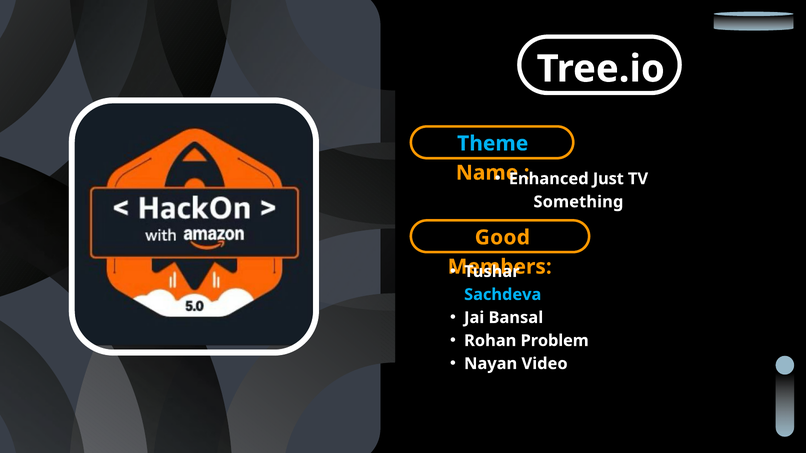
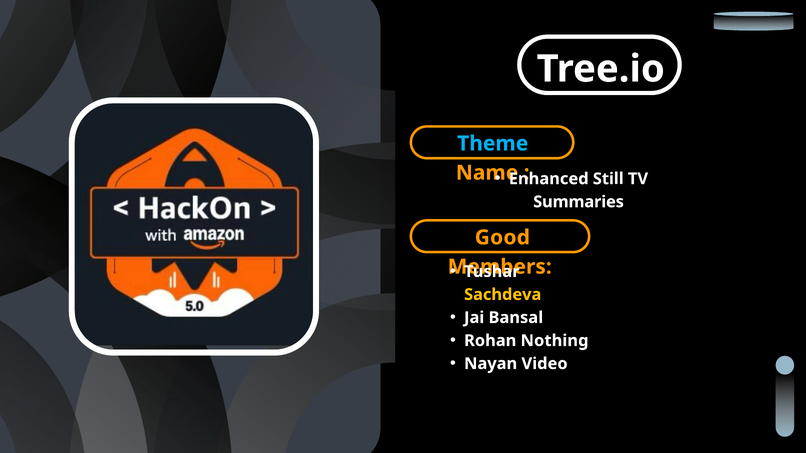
Just: Just -> Still (608, 179)
Something: Something -> Summaries (579, 202)
Sachdeva colour: light blue -> yellow (503, 295)
Problem: Problem -> Nothing (555, 341)
